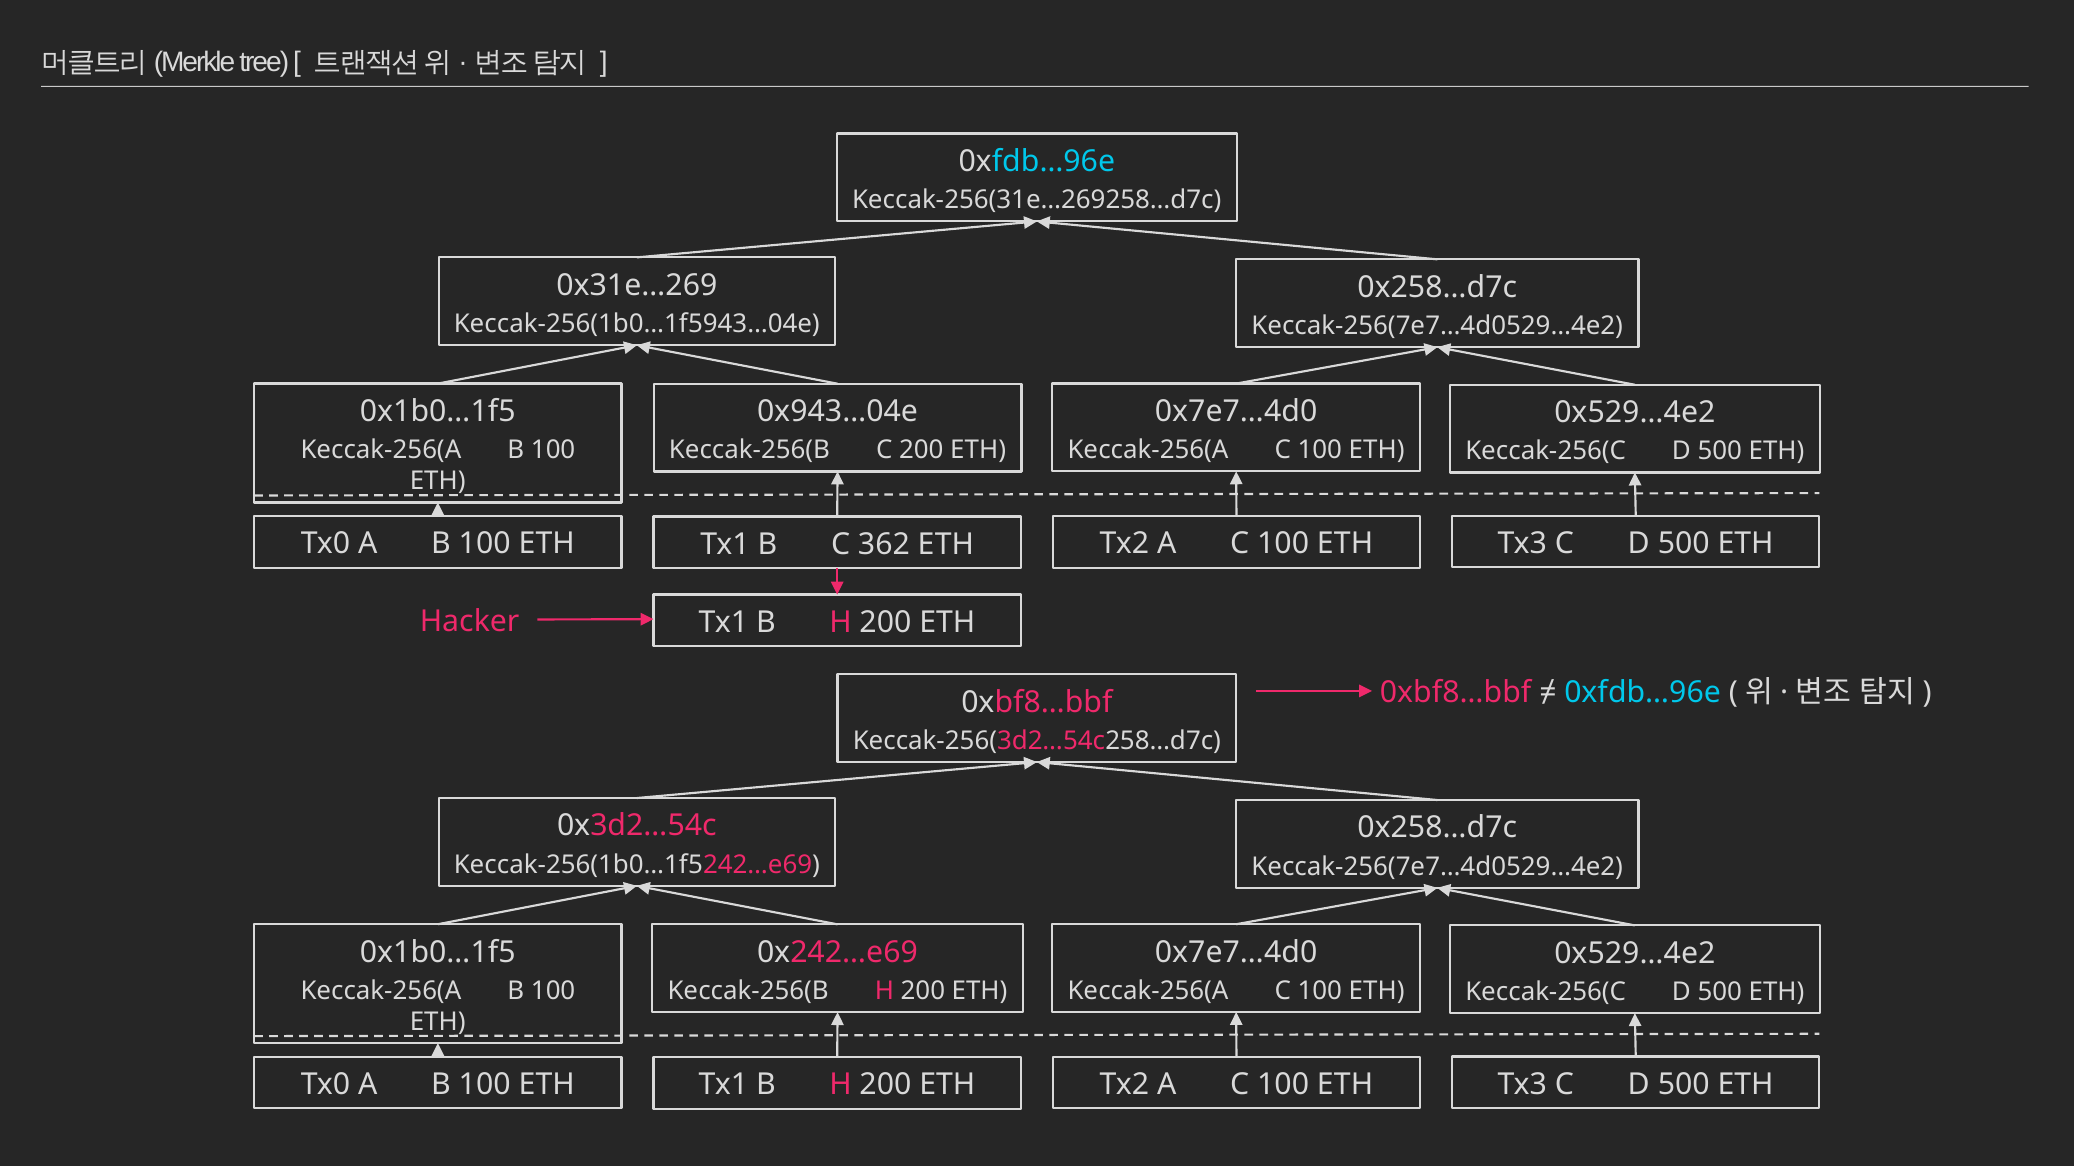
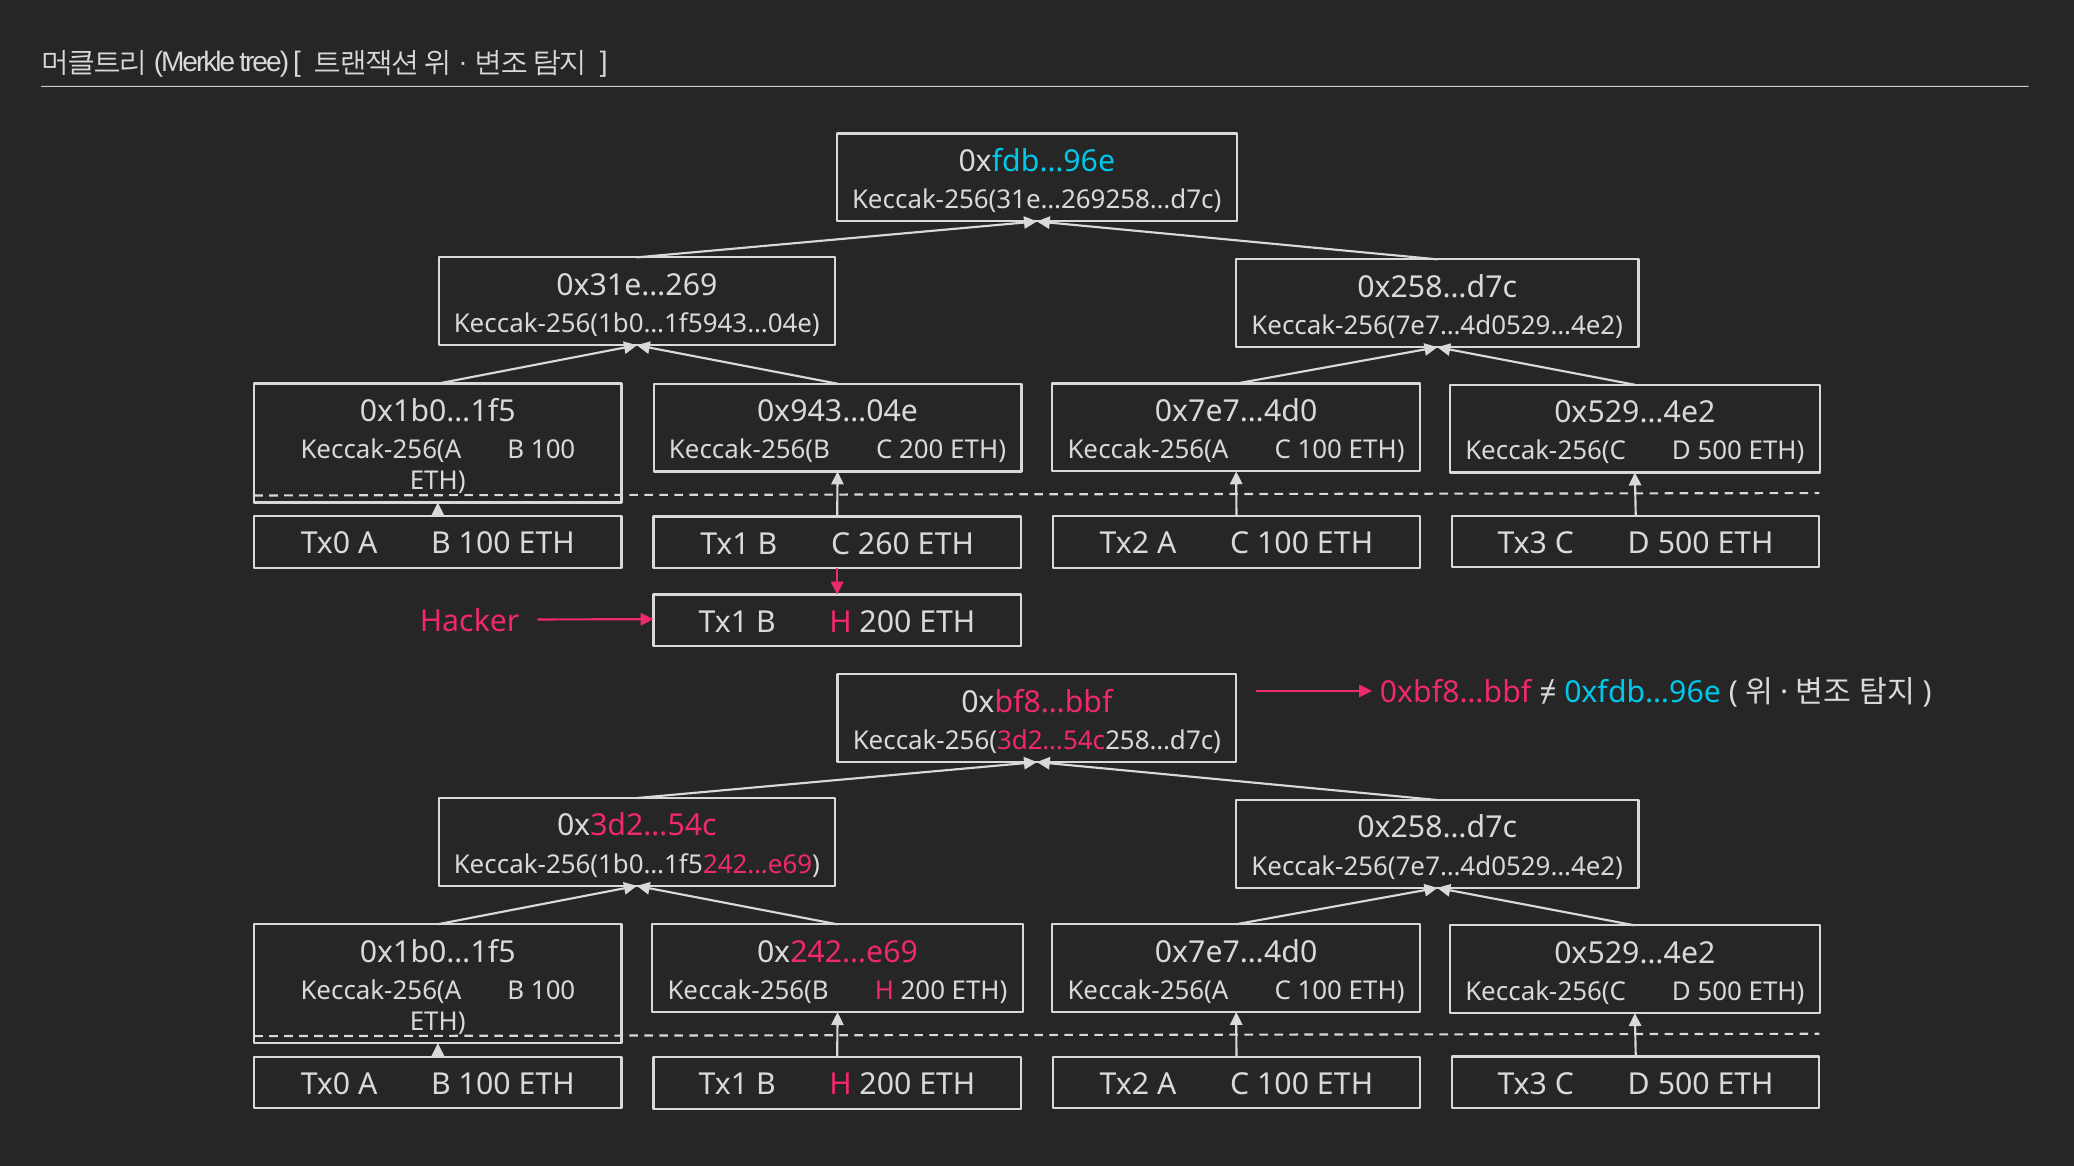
362: 362 -> 260 (884, 545)
